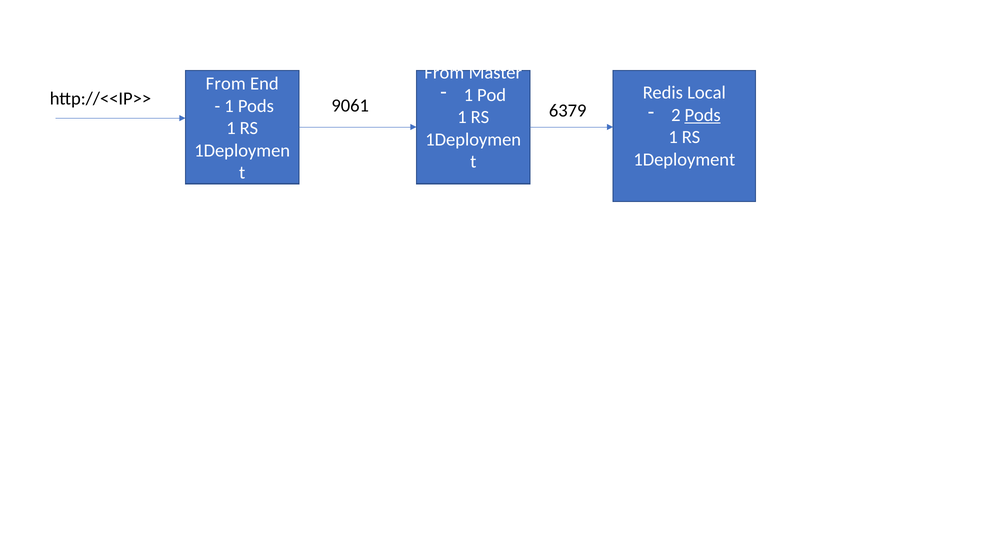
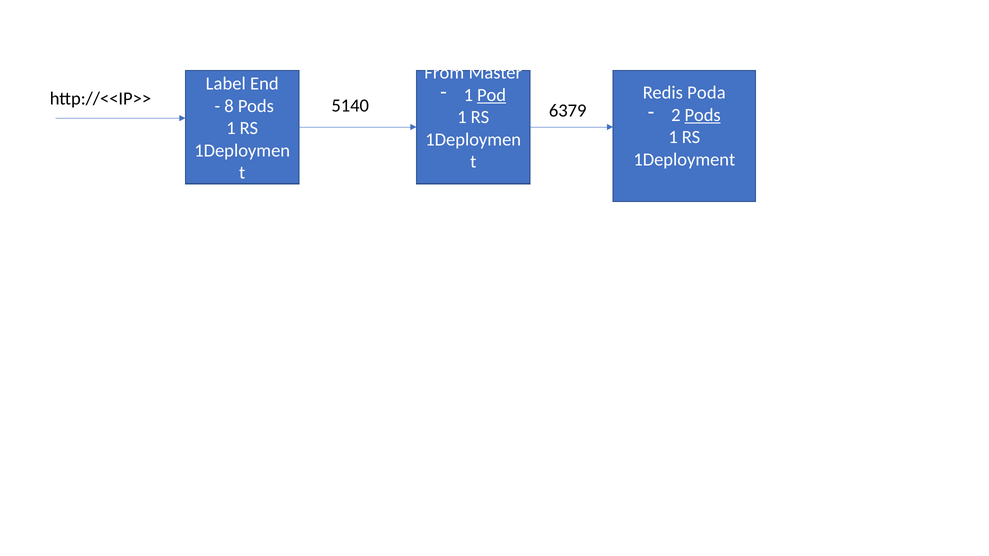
From: From -> Label (226, 84)
Pod underline: none -> present (492, 95)
Local: Local -> Poda (706, 93)
9061: 9061 -> 5140 (350, 105)
1: 1 -> 8 (229, 106)
